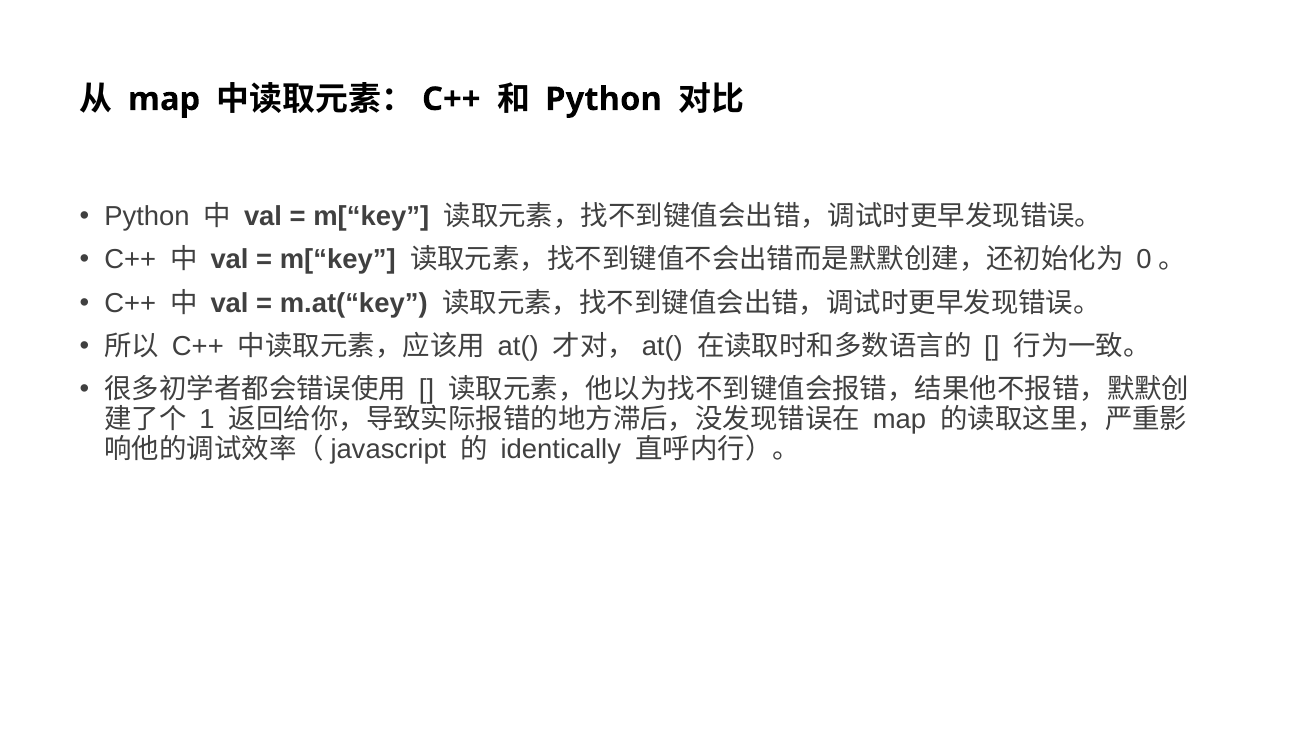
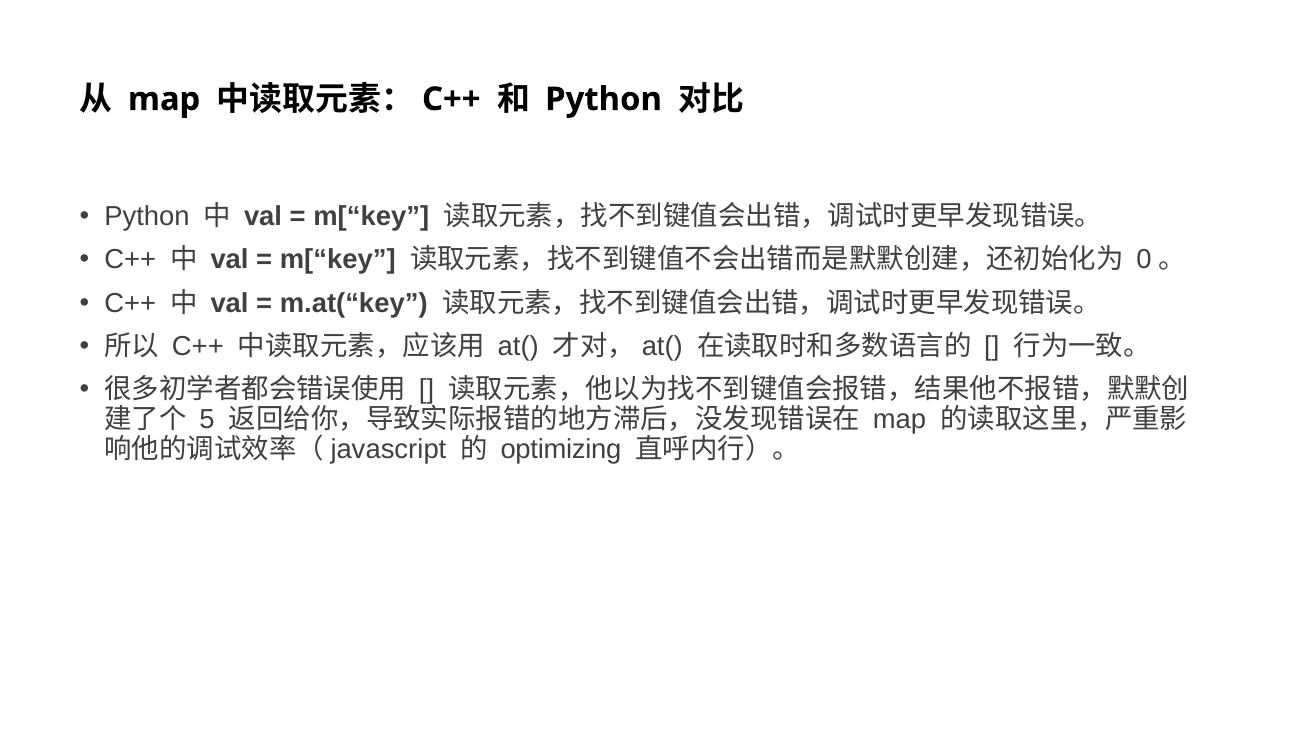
1: 1 -> 5 (207, 419)
identically: identically -> optimizing (561, 449)
